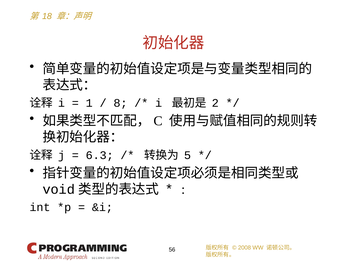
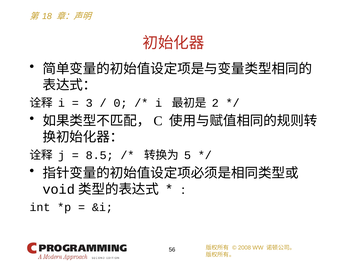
1: 1 -> 3 (89, 103)
8: 8 -> 0 (120, 103)
6.3: 6.3 -> 8.5 (100, 155)
